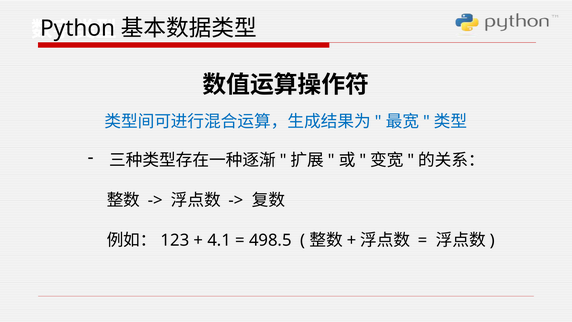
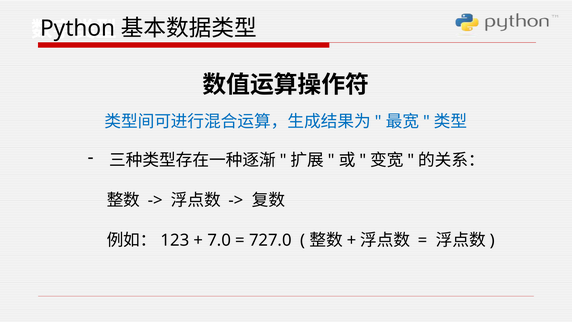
4.1: 4.1 -> 7.0 (219, 240)
498.5: 498.5 -> 727.0 (270, 240)
